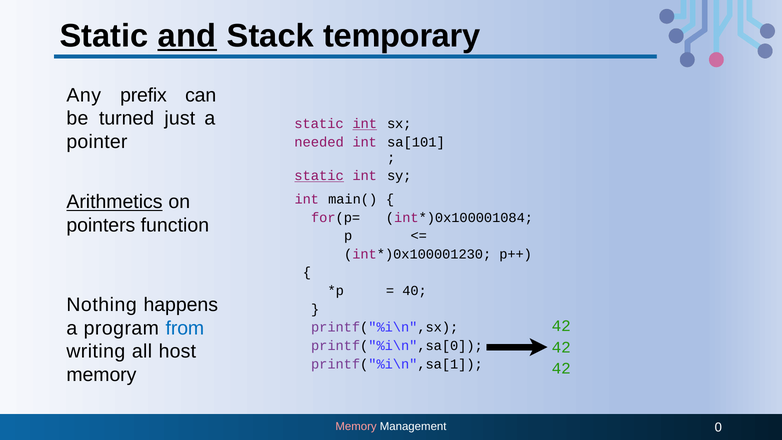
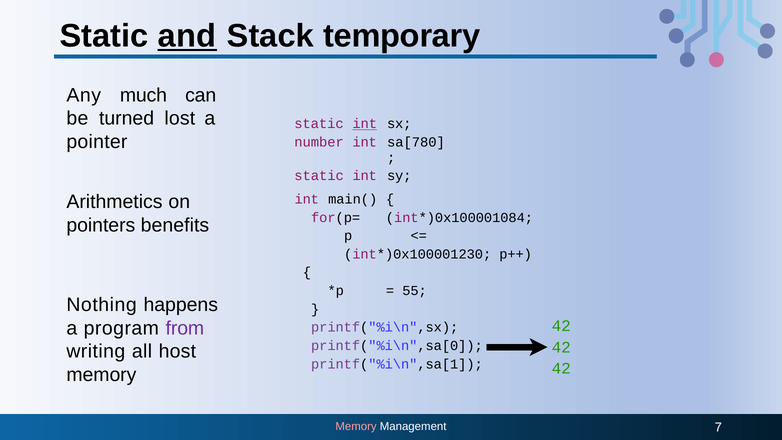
prefix: prefix -> much (143, 95)
just: just -> lost (180, 118)
needed: needed -> number (319, 142)
sa[101: sa[101 -> sa[780 (416, 142)
static underline: present -> none (319, 176)
Arithmetics underline: present -> none (114, 202)
function: function -> benefits (175, 225)
40: 40 -> 55 (415, 291)
from colour: blue -> purple (185, 328)
0: 0 -> 7 (718, 427)
